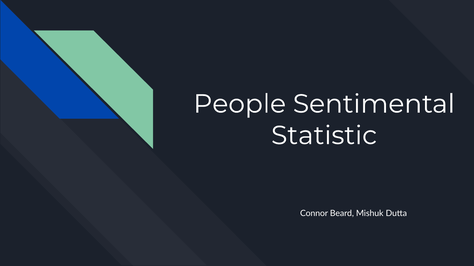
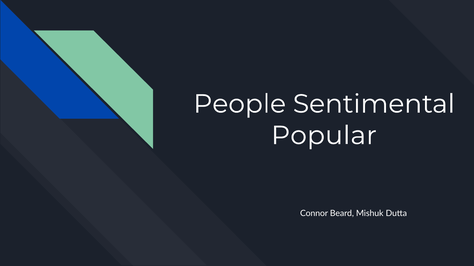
Statistic: Statistic -> Popular (324, 136)
